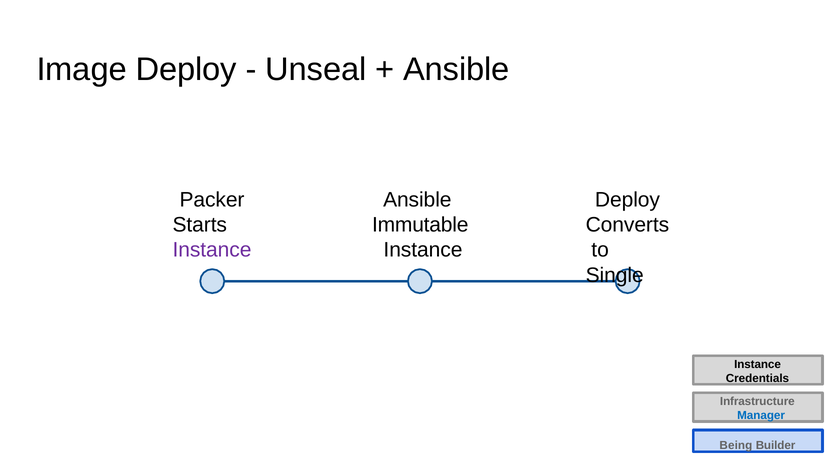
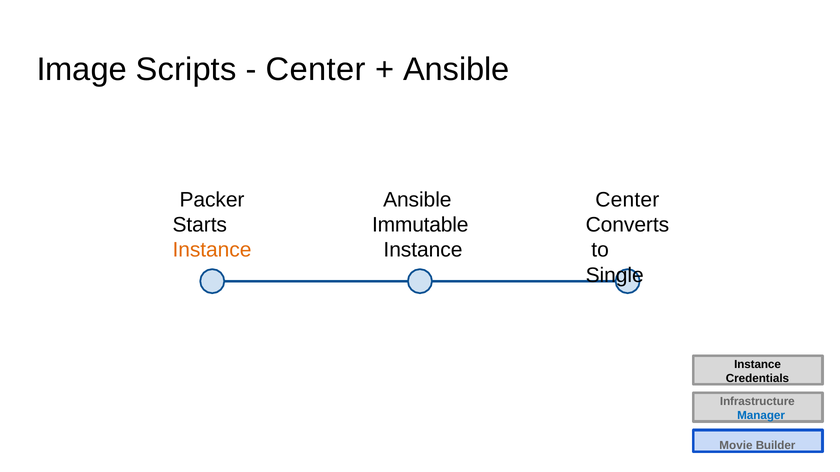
Image Deploy: Deploy -> Scripts (186, 69)
Unseal: Unseal -> Center (316, 69)
Deploy: Deploy -> Center (627, 200)
Instance colour: purple -> orange (212, 250)
Being: Being -> Movie (736, 446)
